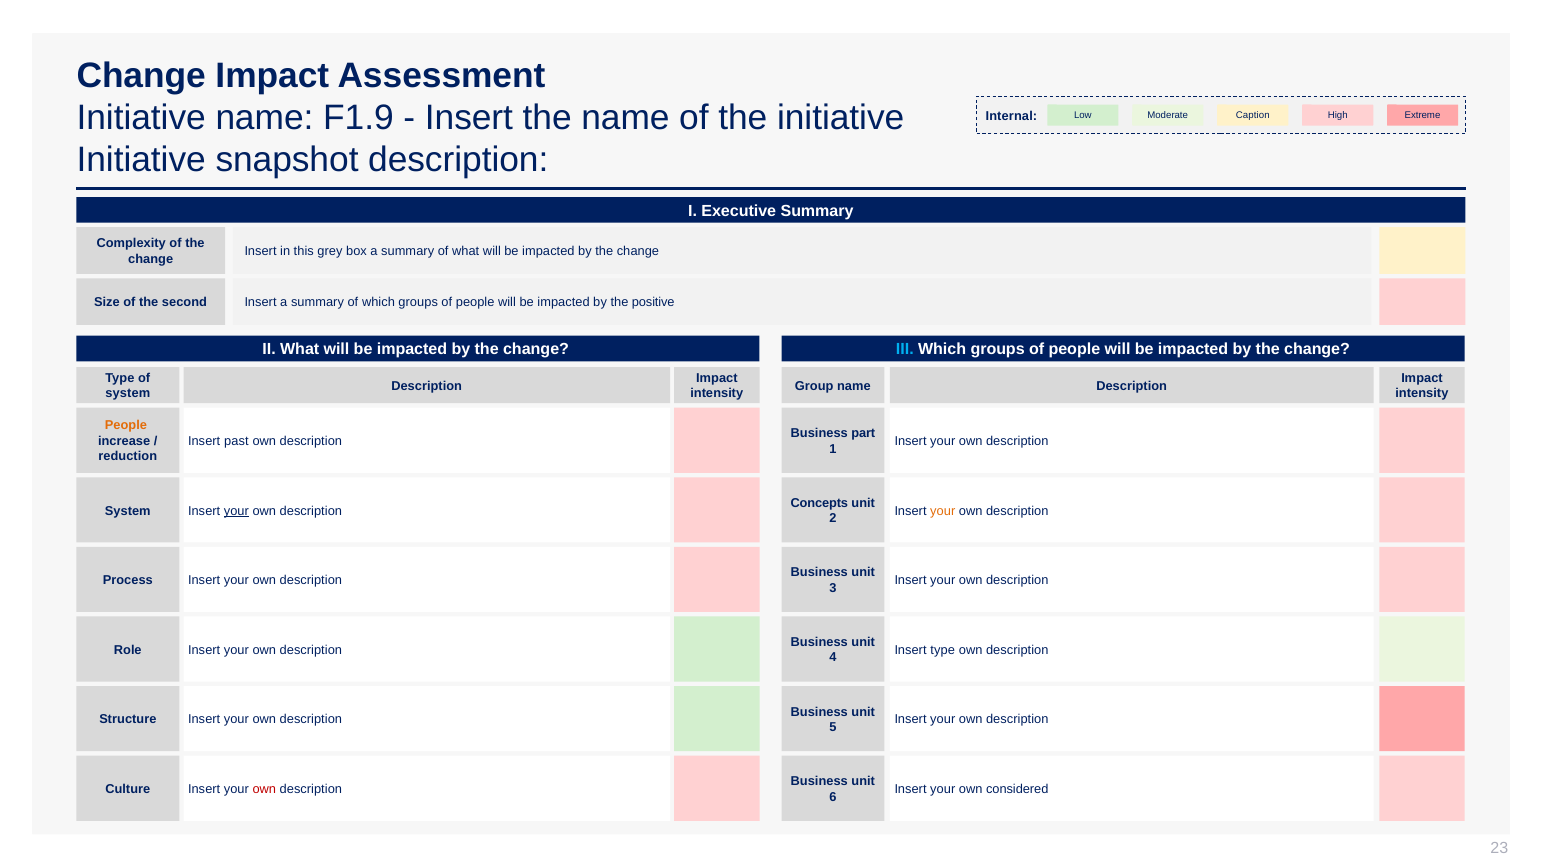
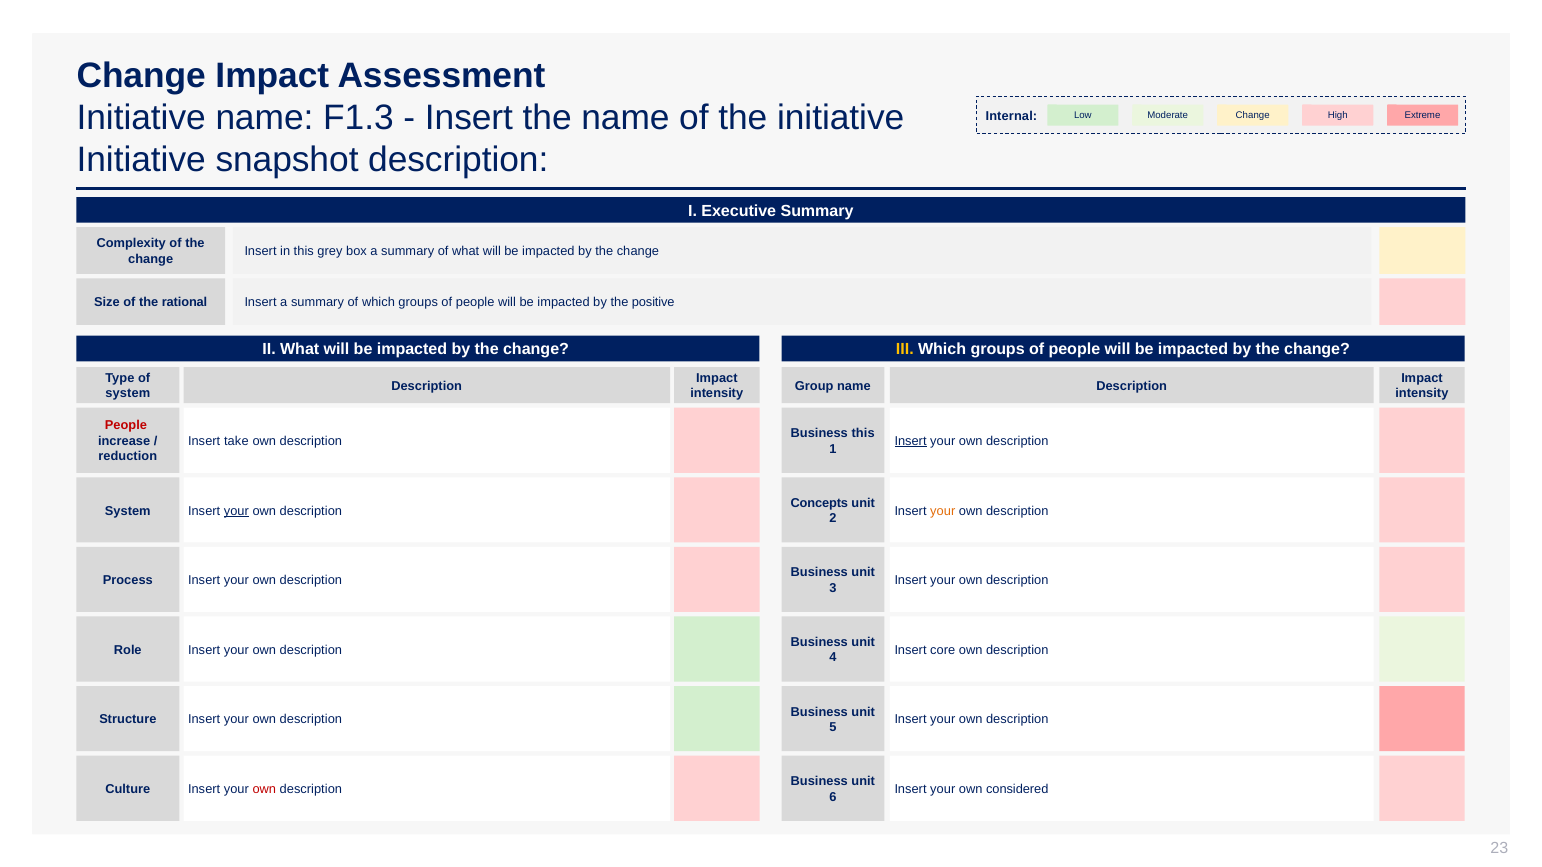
F1.9: F1.9 -> F1.3 (358, 118)
Moderate Caption: Caption -> Change (1253, 116)
second: second -> rational (185, 303)
III colour: light blue -> yellow (905, 350)
People colour: orange -> red (126, 426)
Business part: part -> this (863, 434)
past: past -> take (236, 441)
Insert underline: none -> present (911, 441)
Insert type: type -> core (943, 650)
